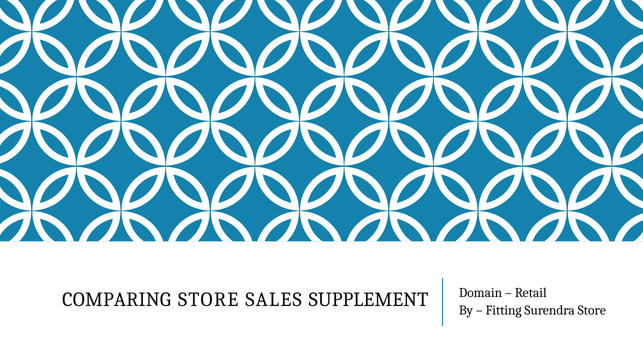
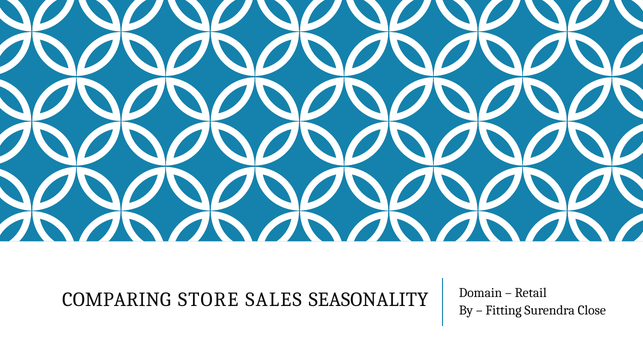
SUPPLEMENT: SUPPLEMENT -> SEASONALITY (369, 299)
Surendra Store: Store -> Close (592, 310)
